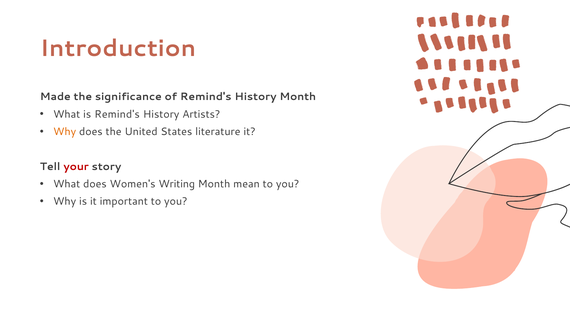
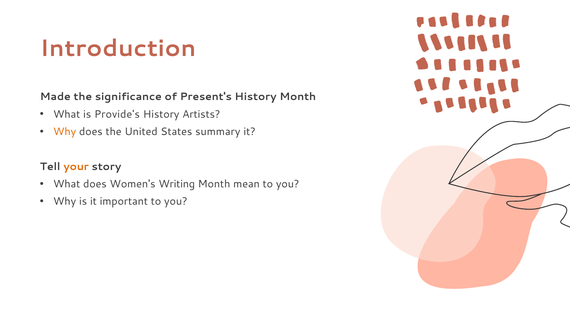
of Remind's: Remind's -> Present's (206, 97)
is Remind's: Remind's -> Provide's (117, 114)
literature: literature -> summary (218, 132)
your colour: red -> orange (76, 167)
